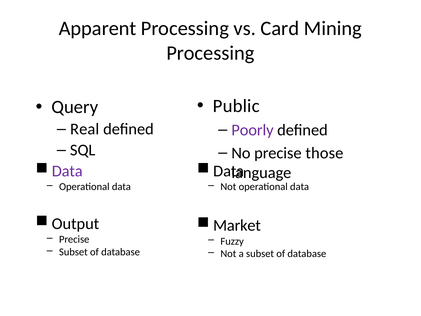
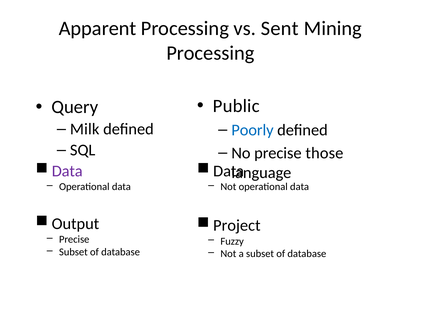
Card: Card -> Sent (280, 28)
Real: Real -> Milk (85, 129)
Poorly colour: purple -> blue (253, 130)
Market: Market -> Project (237, 225)
